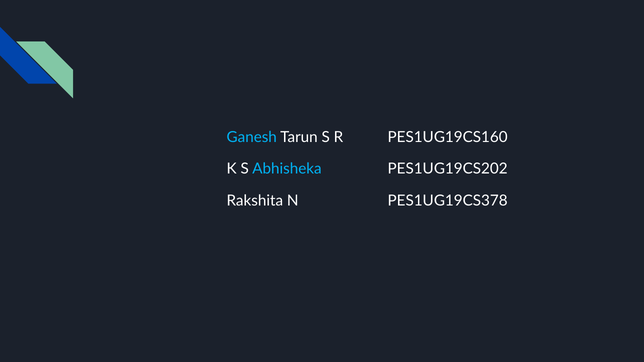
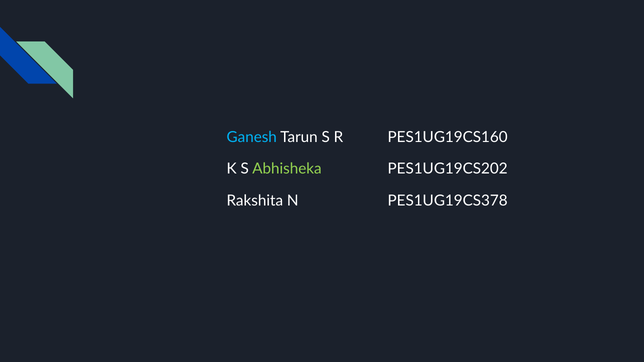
Abhisheka colour: light blue -> light green (287, 169)
